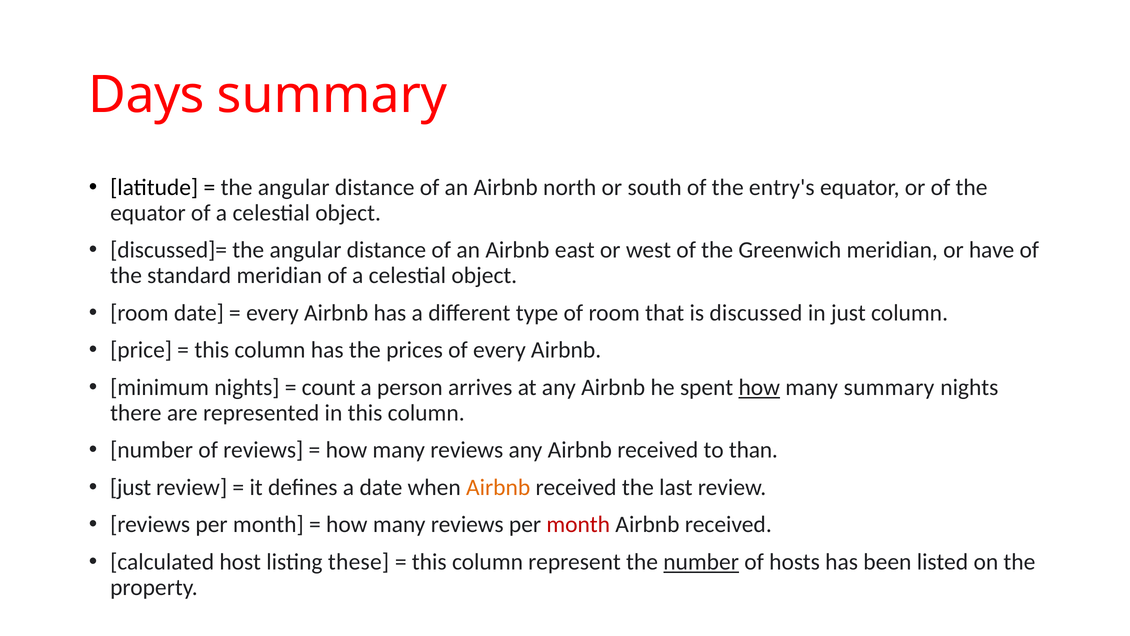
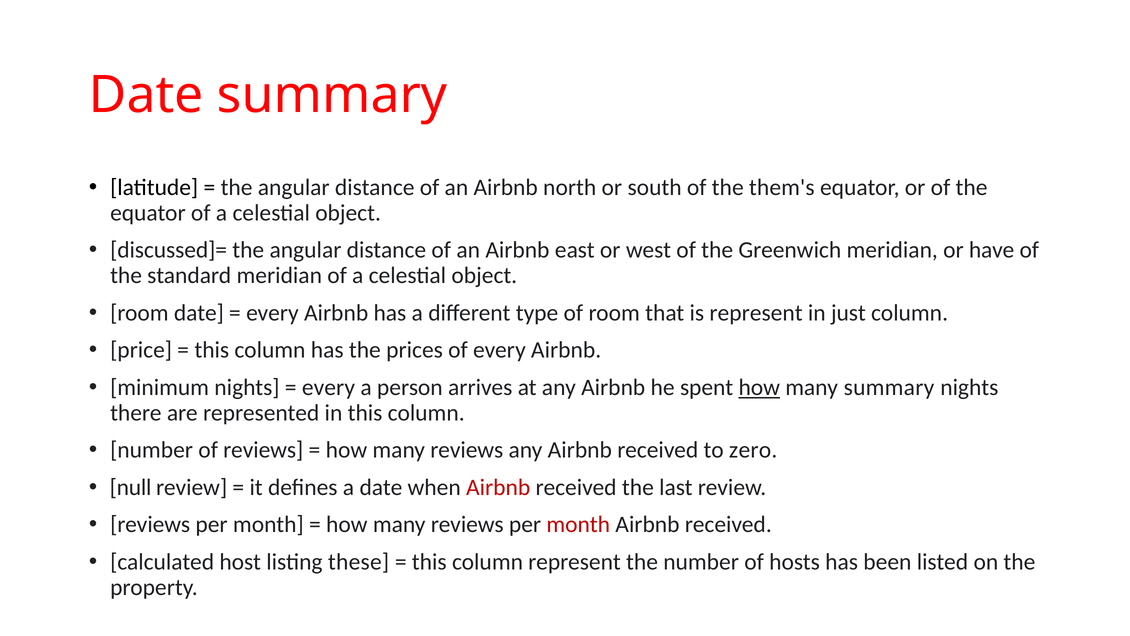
Days: Days -> Date (146, 95)
entry's: entry's -> them's (782, 187)
is discussed: discussed -> represent (756, 313)
count: count -> every (328, 387)
than: than -> zero (753, 450)
just: just -> null (131, 487)
Airbnb colour: orange -> red (498, 487)
number underline: present -> none (701, 562)
